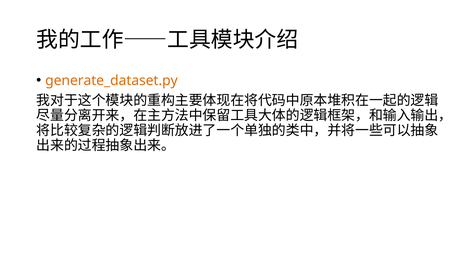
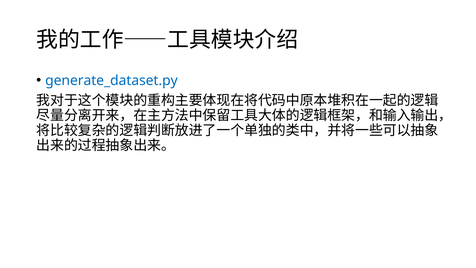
generate_dataset.py colour: orange -> blue (111, 80)
